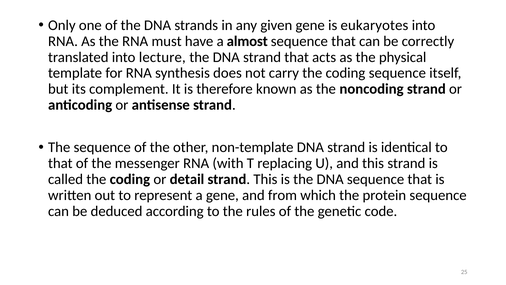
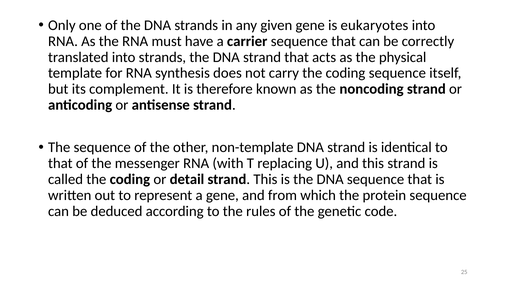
almost: almost -> carrier (247, 41)
into lecture: lecture -> strands (162, 57)
